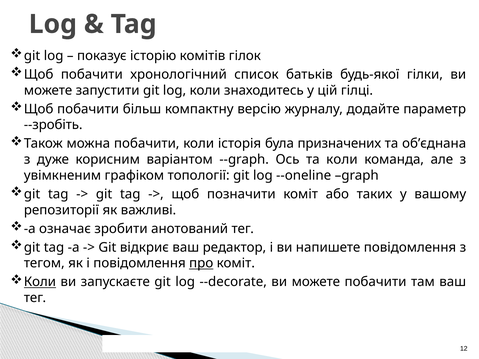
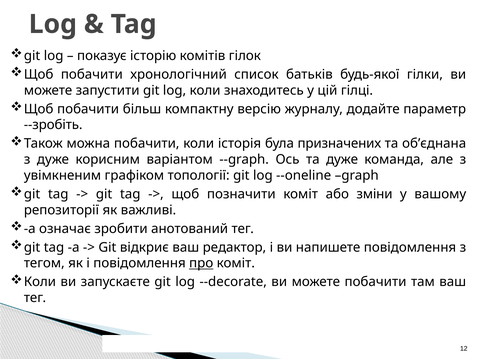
та коли: коли -> дуже (342, 160)
таких: таких -> зміни (375, 194)
Коли underline: present -> none (40, 282)
